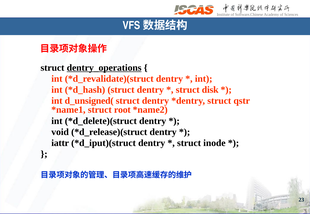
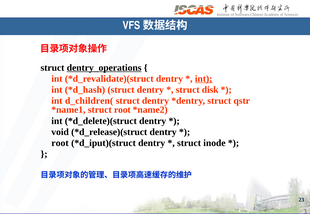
int underline: none -> present (204, 79)
d_unsigned(: d_unsigned( -> d_children( (89, 101)
iattr: iattr -> root (60, 143)
